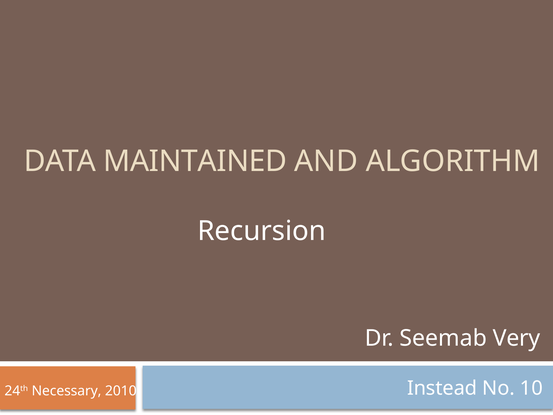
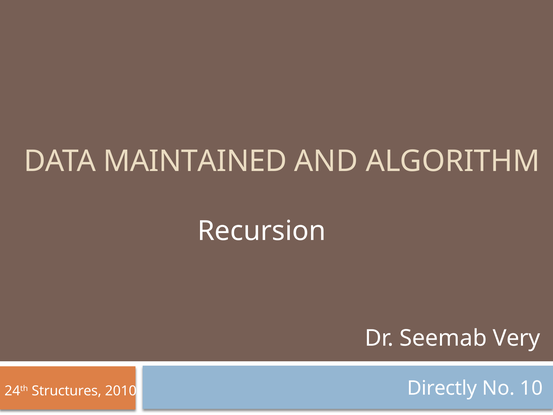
Instead: Instead -> Directly (442, 388)
Necessary: Necessary -> Structures (67, 391)
